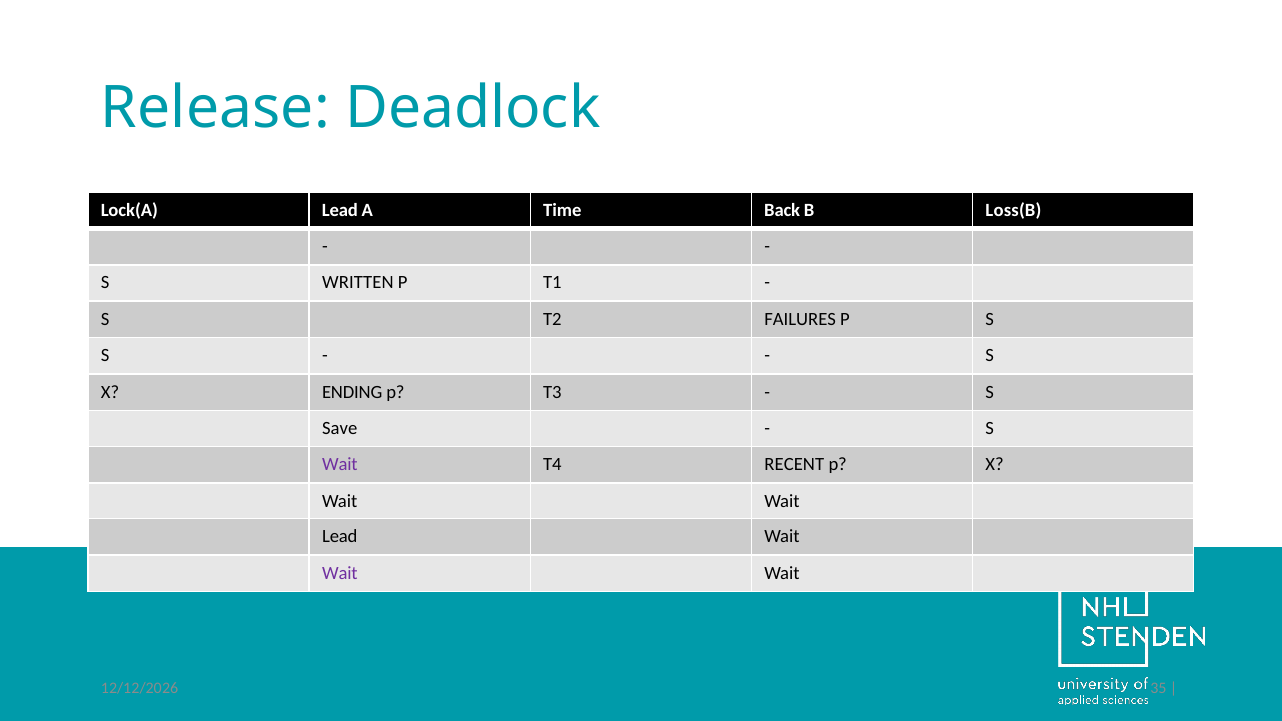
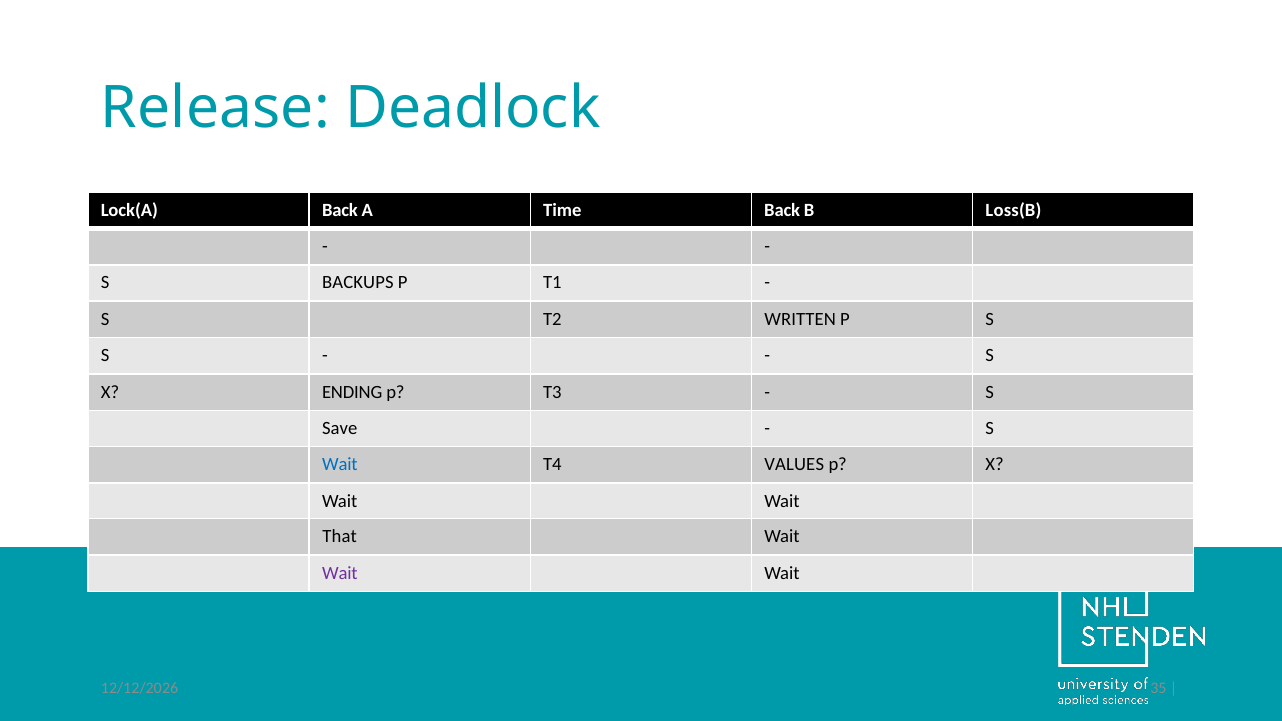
Lock(A Lead: Lead -> Back (340, 210)
WRITTEN: WRITTEN -> BACKUPS (358, 283)
FAILURES: FAILURES -> WRITTEN (800, 319)
Wait colour: purple -> blue (340, 465)
RECENT: RECENT -> VALUES (794, 465)
Lead: Lead -> That (340, 537)
